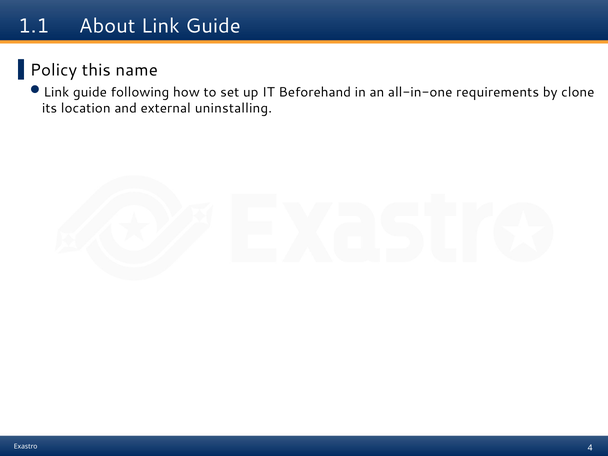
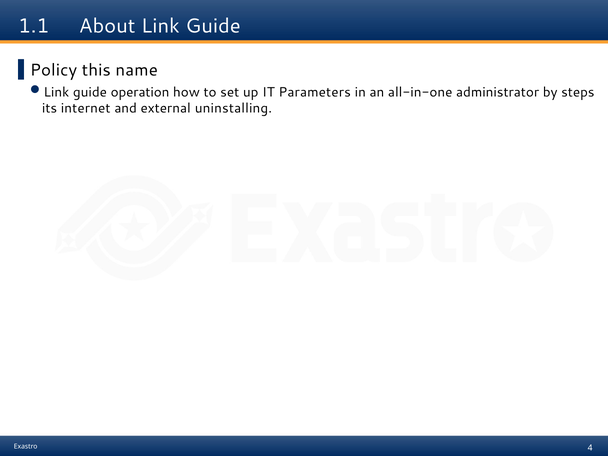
following: following -> operation (140, 92)
Beforehand: Beforehand -> Parameters (315, 92)
requirements: requirements -> administrator (498, 92)
clone: clone -> steps (578, 92)
location: location -> internet (86, 108)
